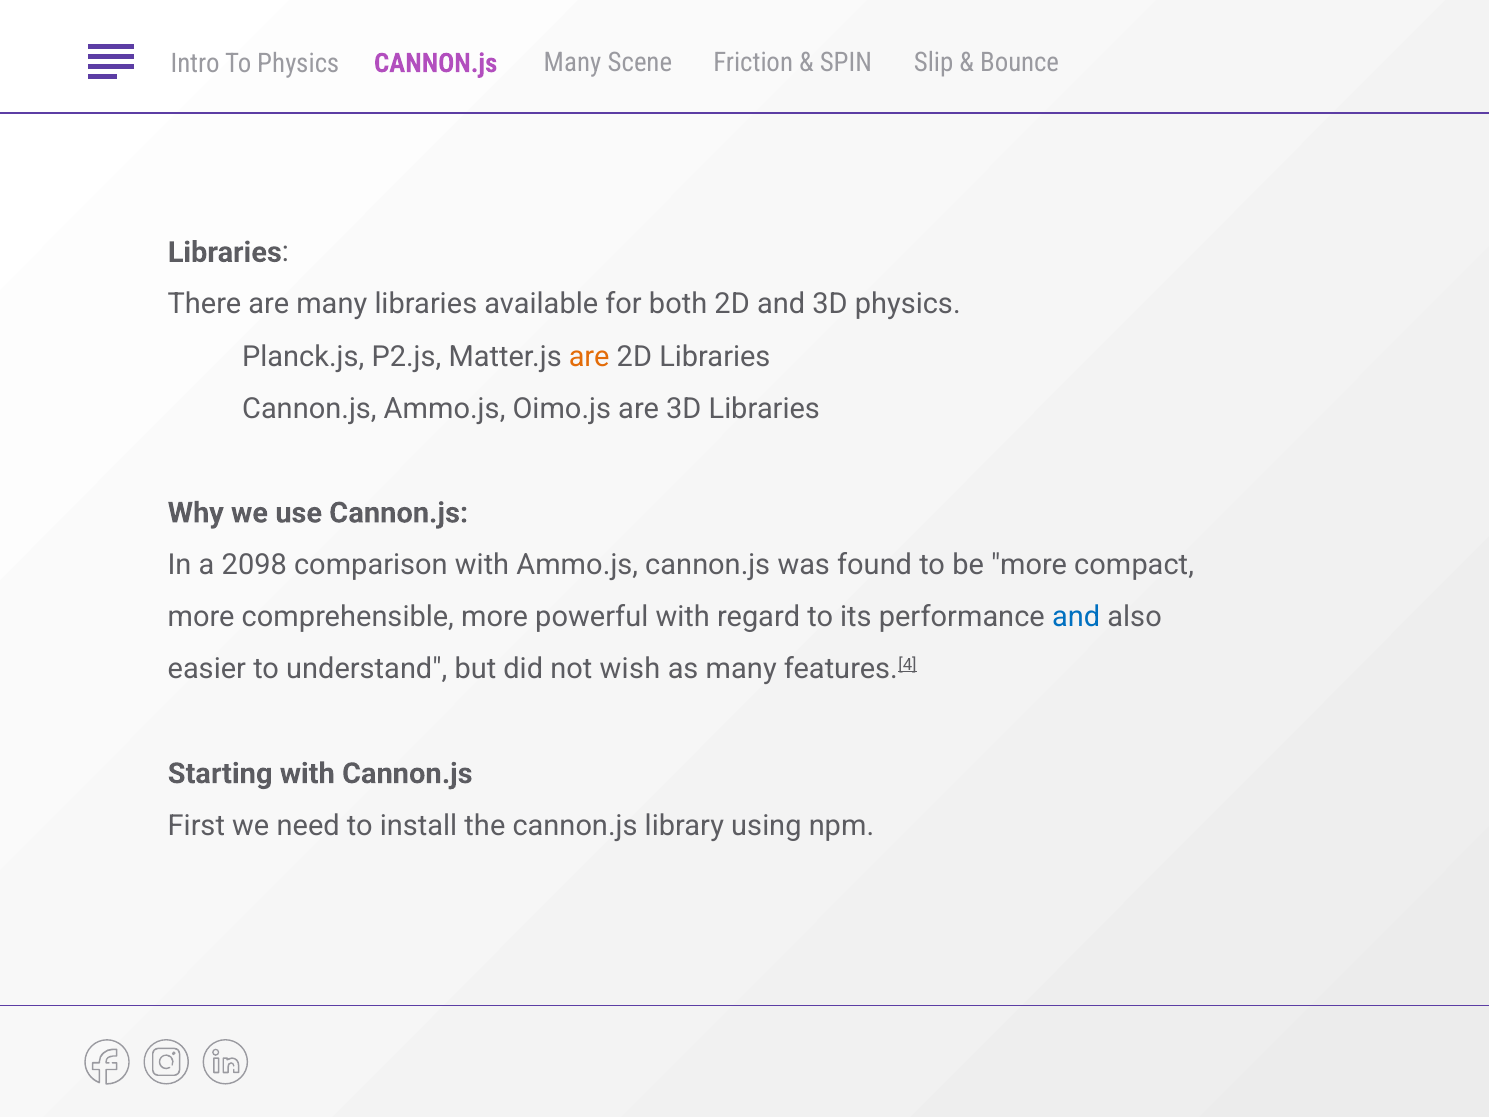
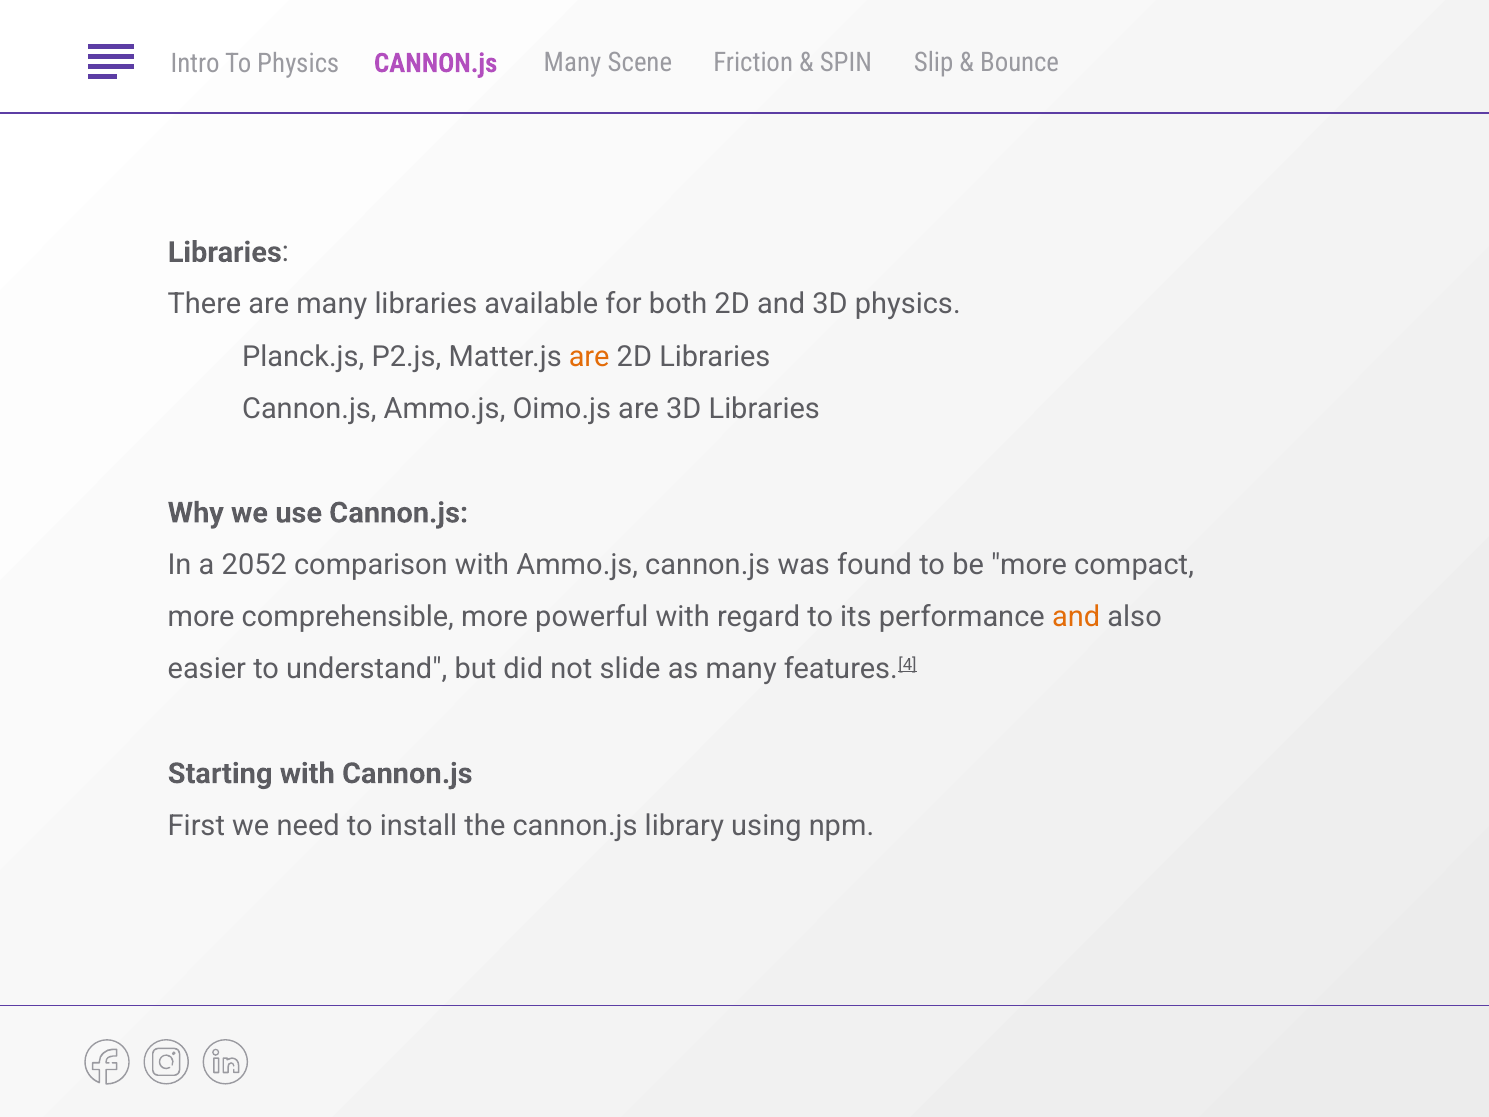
2098: 2098 -> 2052 (254, 565)
and colour: blue -> orange (1076, 617)
wish: wish -> slide (630, 669)
